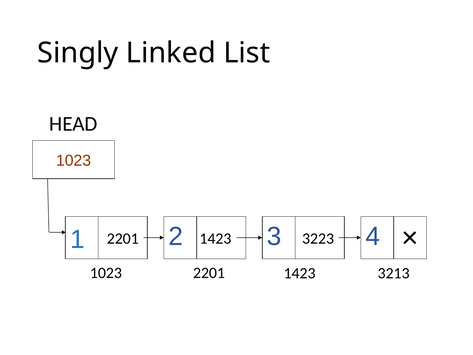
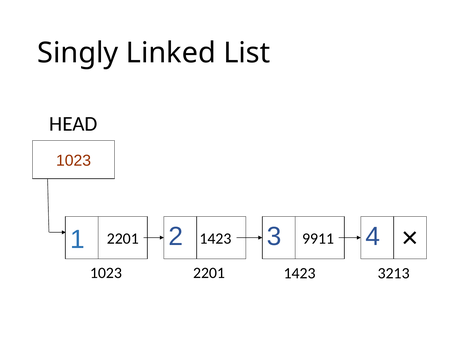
3223: 3223 -> 9911 (318, 238)
